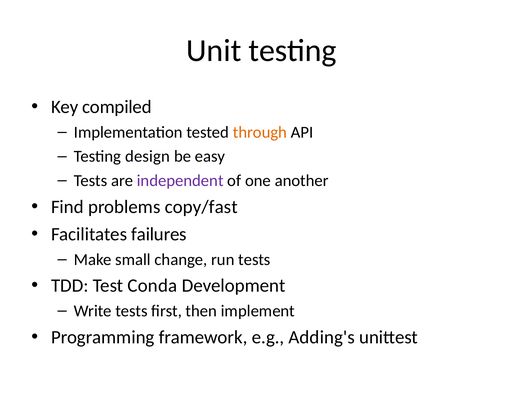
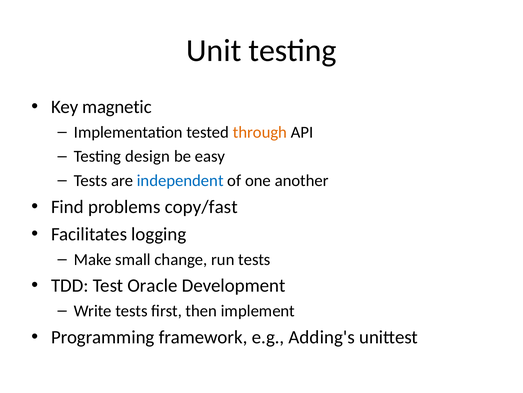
compiled: compiled -> magnetic (117, 107)
independent colour: purple -> blue (180, 180)
failures: failures -> logging (159, 234)
Conda: Conda -> Oracle (152, 285)
